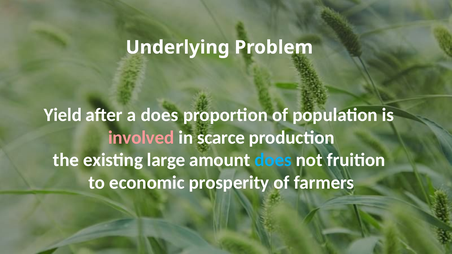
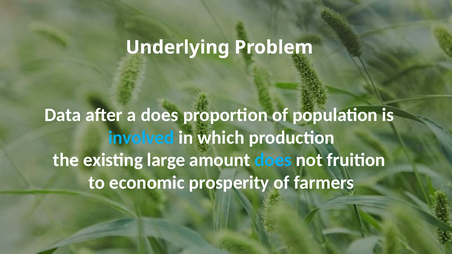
Yield: Yield -> Data (63, 115)
involved colour: pink -> light blue (141, 138)
scarce: scarce -> which (221, 138)
